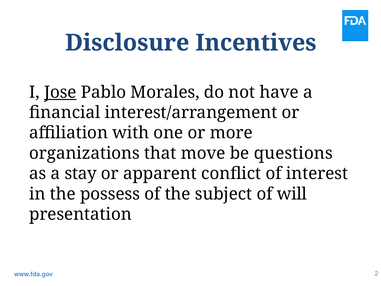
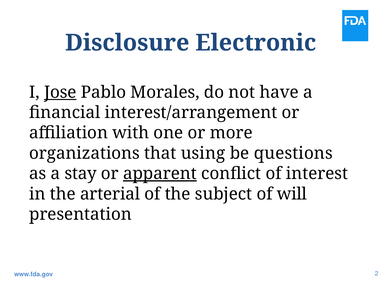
Incentives: Incentives -> Electronic (256, 43)
move: move -> using (203, 153)
apparent underline: none -> present (160, 173)
possess: possess -> arterial (110, 194)
